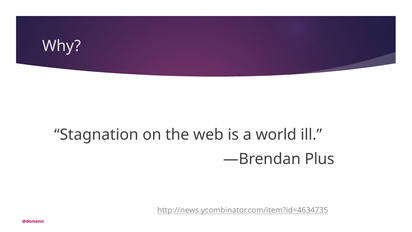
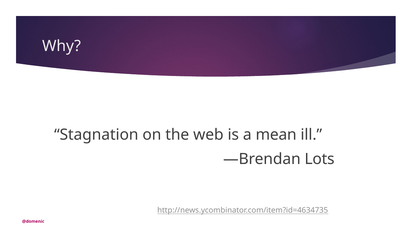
world: world -> mean (276, 135)
Plus: Plus -> Lots (320, 159)
